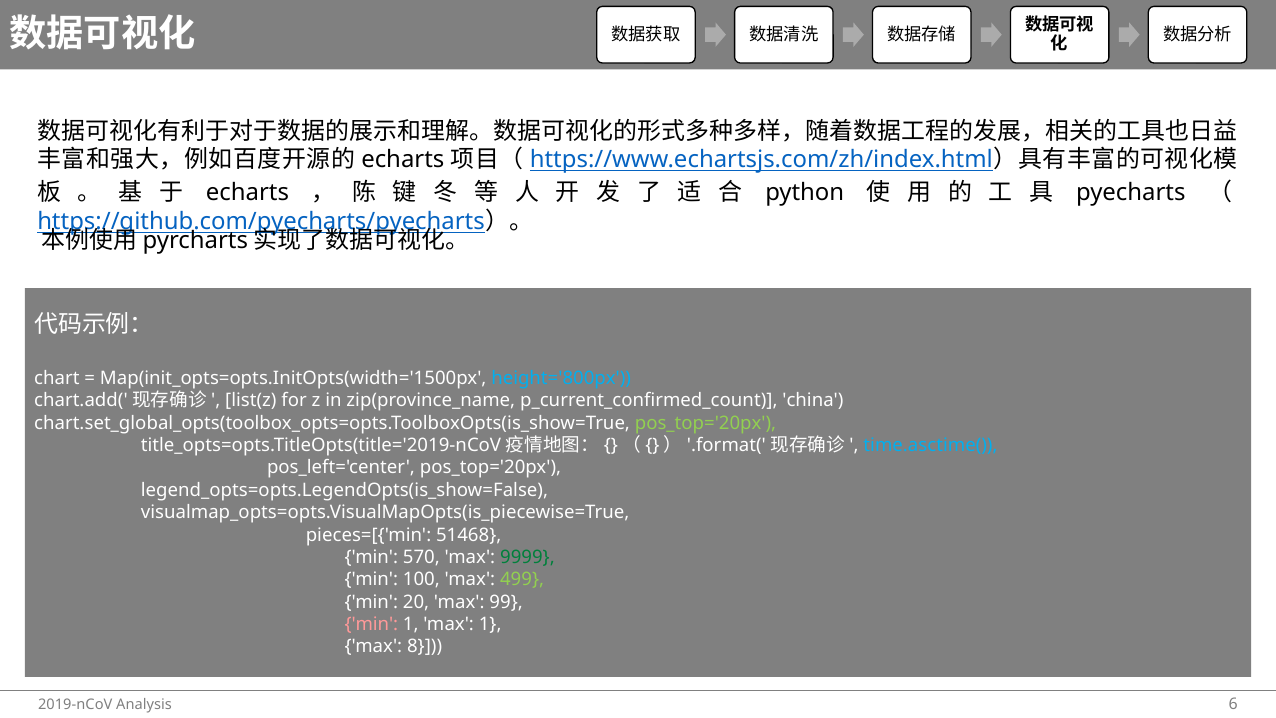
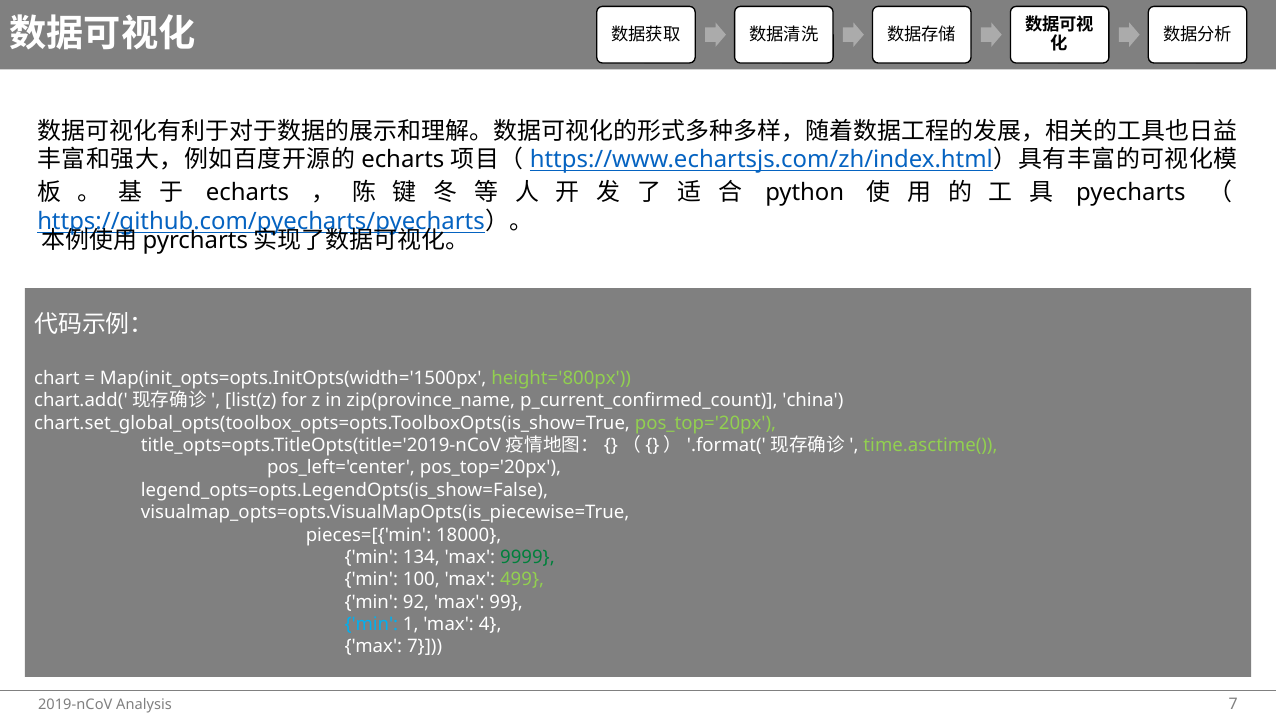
height='800px colour: light blue -> light green (561, 378)
time.asctime( colour: light blue -> light green (931, 445)
51468: 51468 -> 18000 (469, 535)
570: 570 -> 134 (421, 557)
20: 20 -> 92 (416, 602)
min colour: pink -> light blue (371, 624)
max 1: 1 -> 4 (490, 624)
max 8: 8 -> 7 (425, 646)
6: 6 -> 7 (1233, 704)
